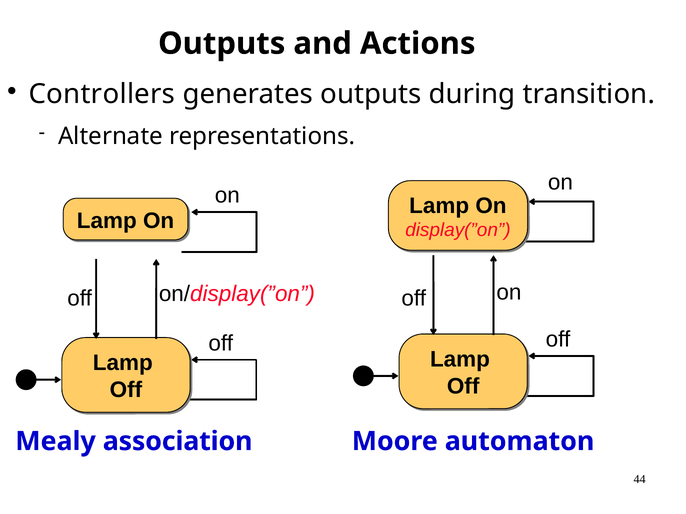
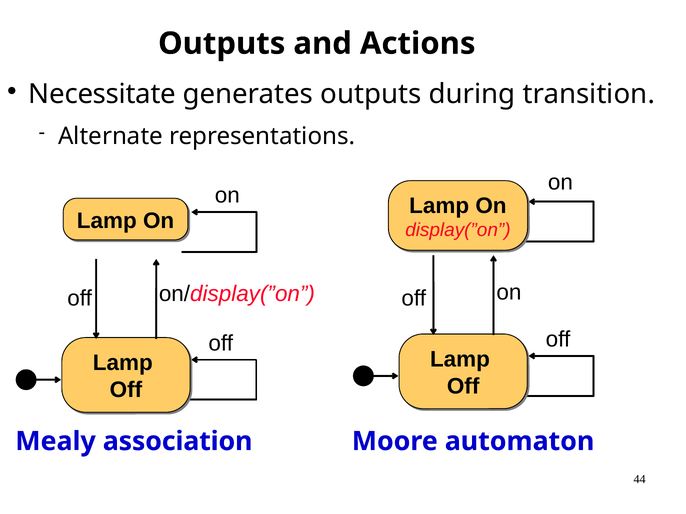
Controllers: Controllers -> Necessitate (102, 94)
